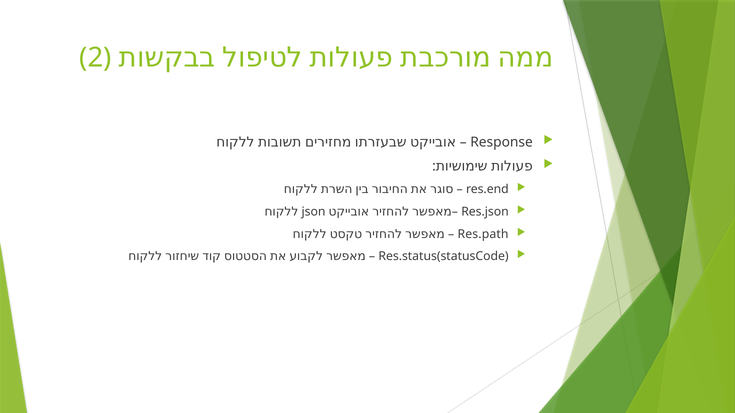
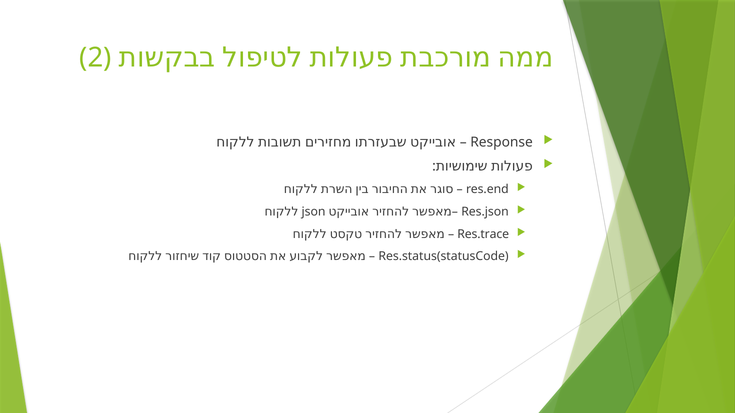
Res.path: Res.path -> Res.trace (483, 234)
